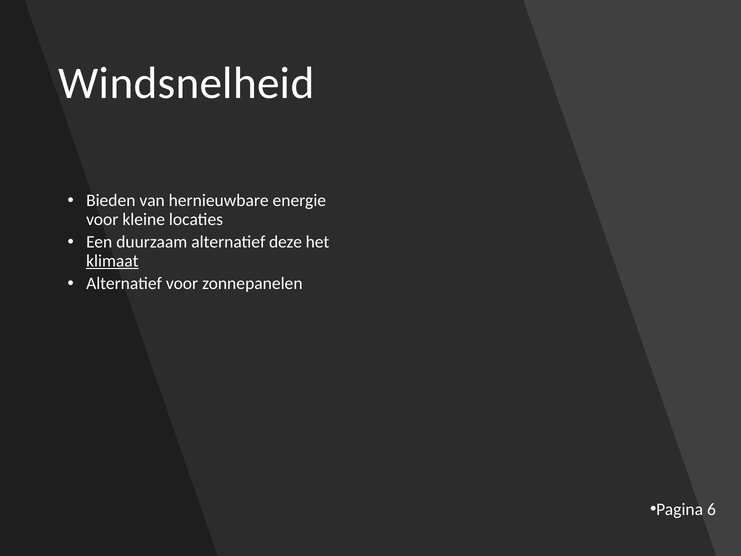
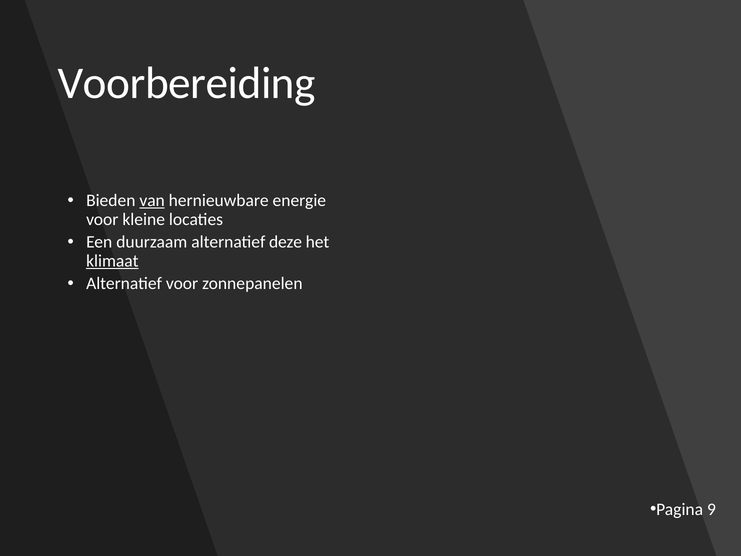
Windsnelheid: Windsnelheid -> Voorbereiding (187, 83)
van underline: none -> present (152, 201)
6: 6 -> 9 (711, 509)
